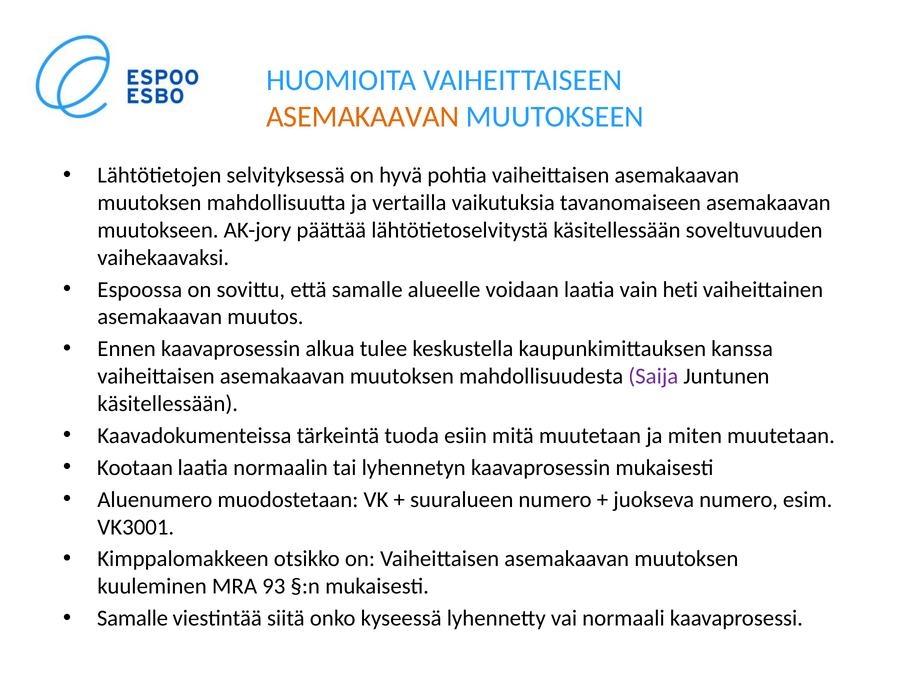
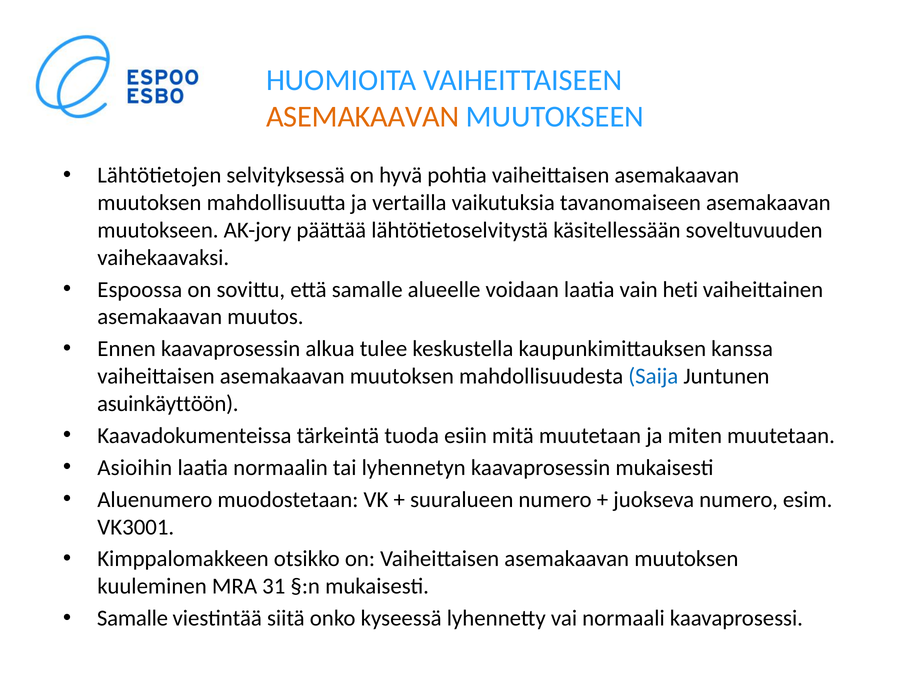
Saija colour: purple -> blue (653, 377)
käsitellessään: käsitellessään -> asuinkäyttöön (168, 404)
Kootaan: Kootaan -> Asioihin (135, 468)
93: 93 -> 31 (274, 587)
